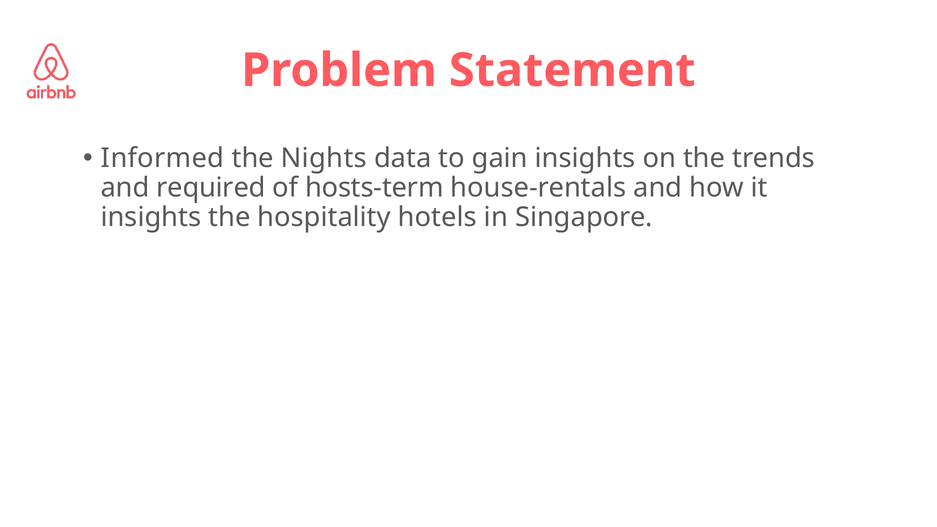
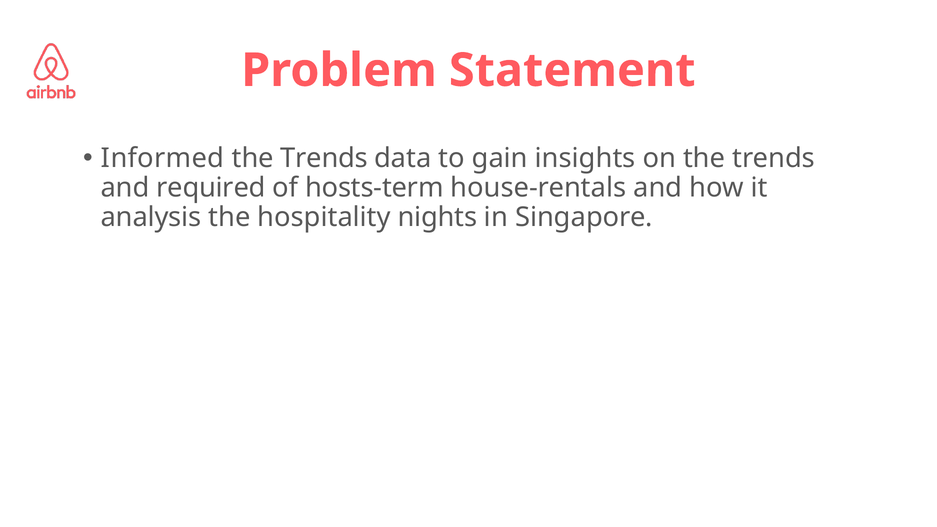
Nights: Nights -> Trends (324, 158)
insights: insights -> analysis (151, 217)
hotels: hotels -> nights (437, 217)
